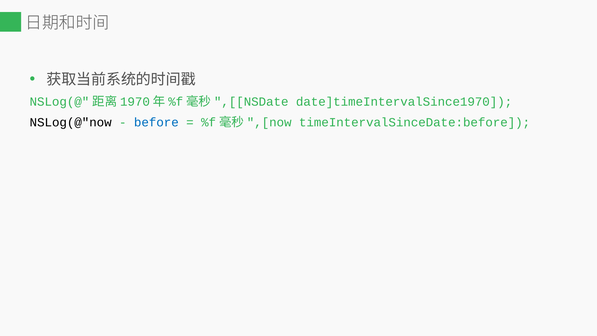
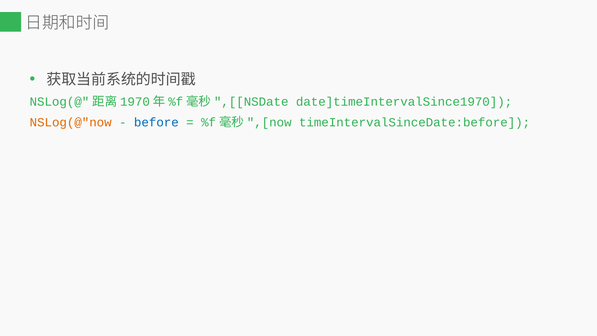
NSLog(@"now colour: black -> orange (71, 122)
